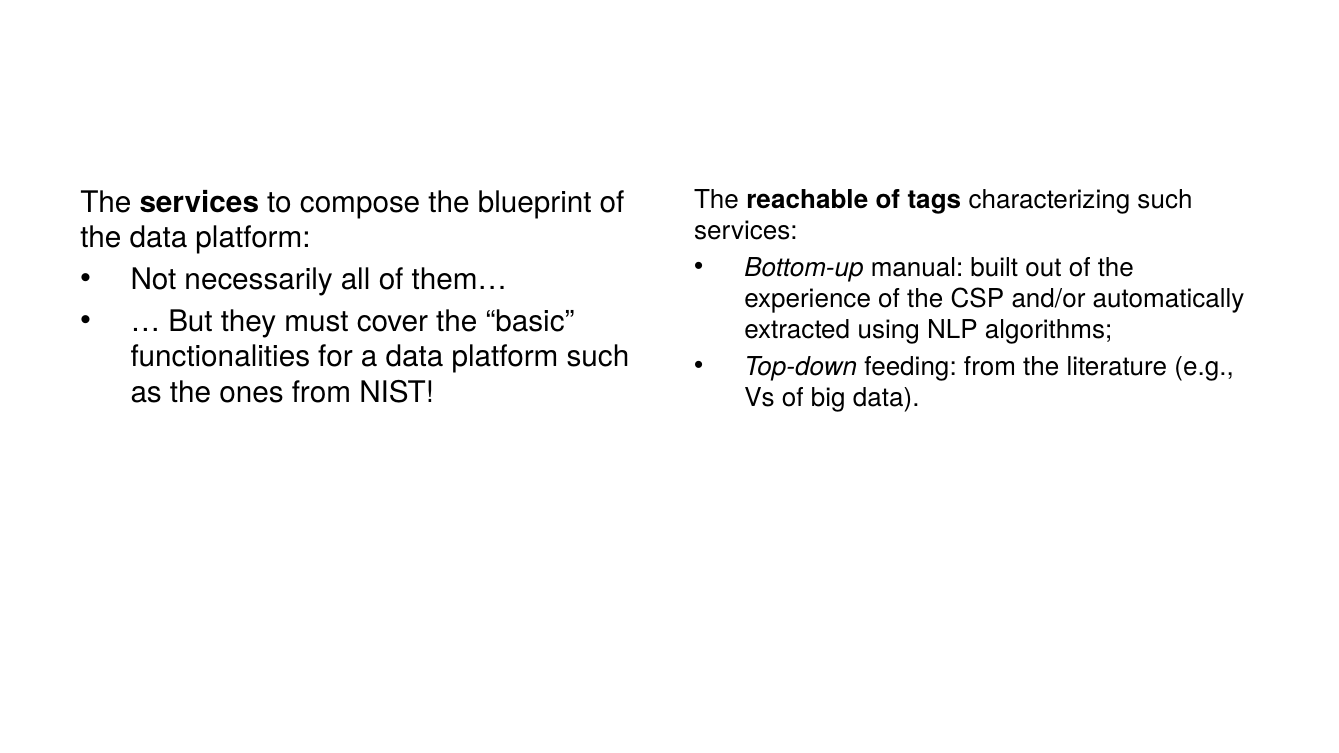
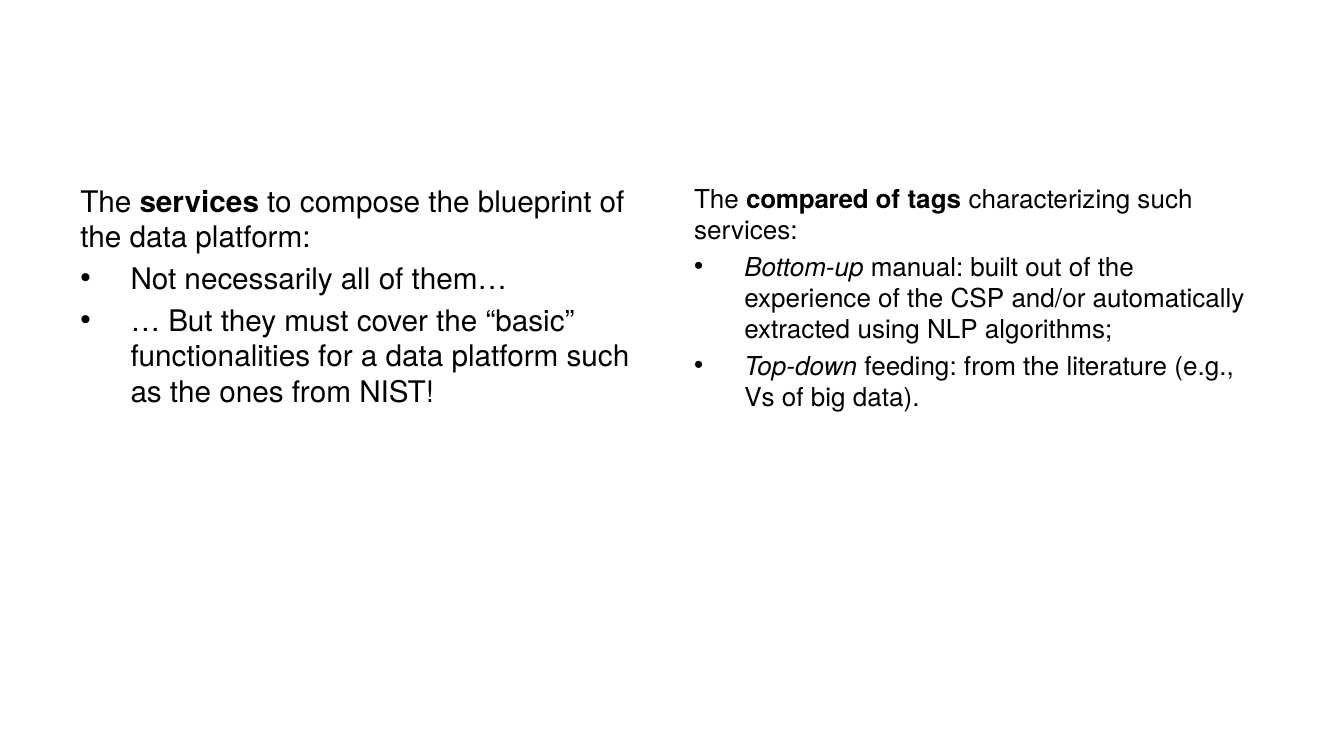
reachable: reachable -> compared (807, 200)
